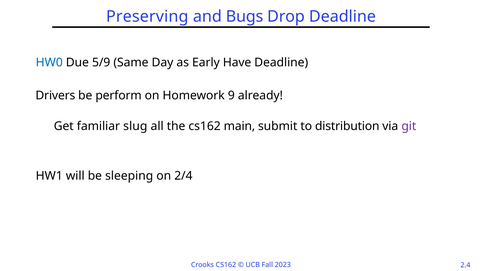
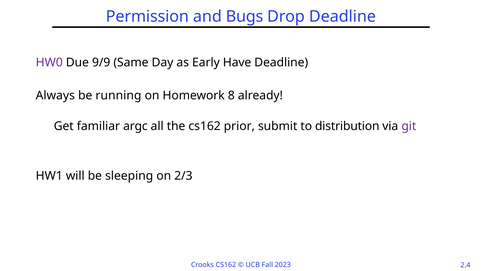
Preserving: Preserving -> Permission (147, 16)
HW0 colour: blue -> purple (49, 62)
5/9: 5/9 -> 9/9 (101, 62)
Drivers: Drivers -> Always (55, 96)
perform: perform -> running (118, 96)
9: 9 -> 8 (231, 96)
slug: slug -> argc (135, 126)
main: main -> prior (239, 126)
2/4: 2/4 -> 2/3 (183, 176)
